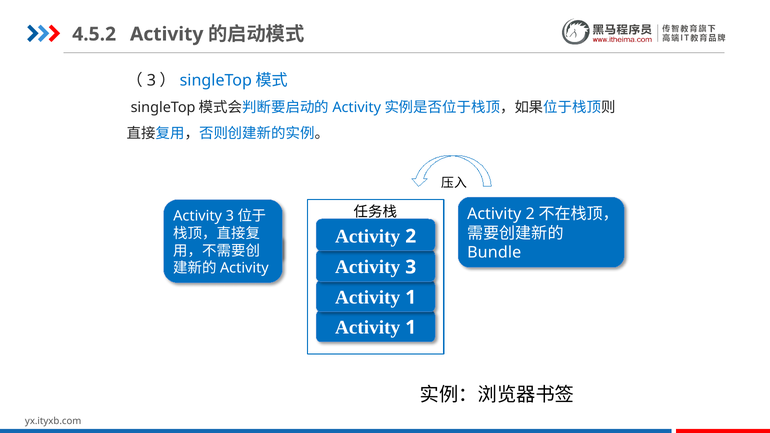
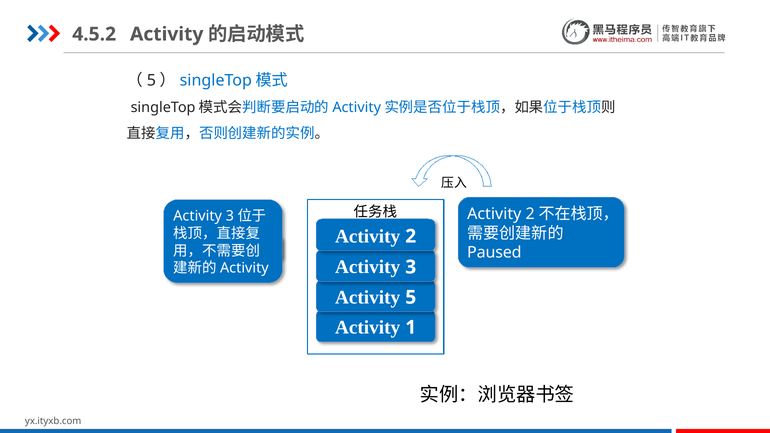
3: 3 -> 5 (151, 81)
Bundle: Bundle -> Paused (494, 253)
1: 1 -> 5 (411, 298)
